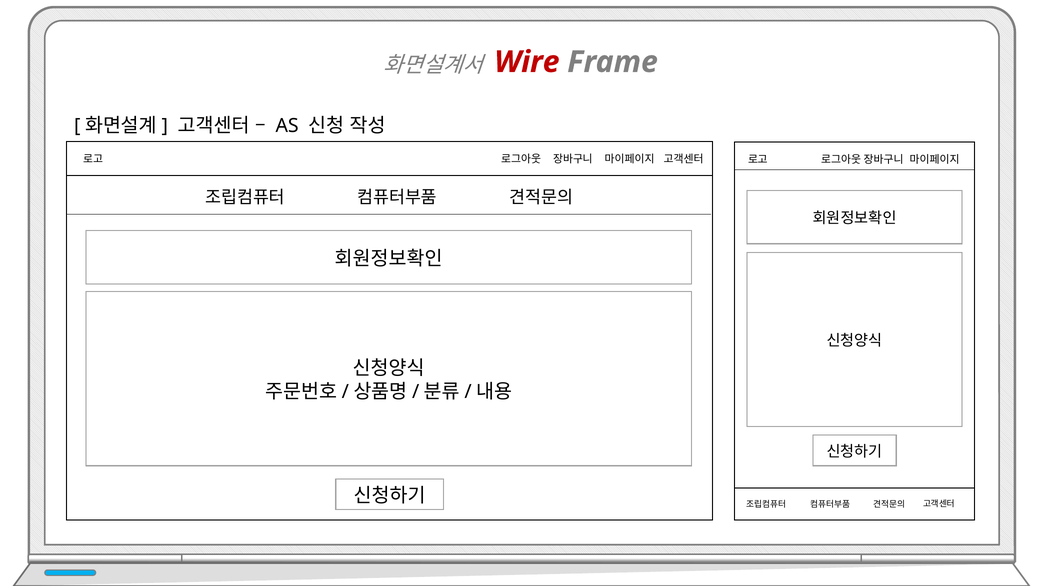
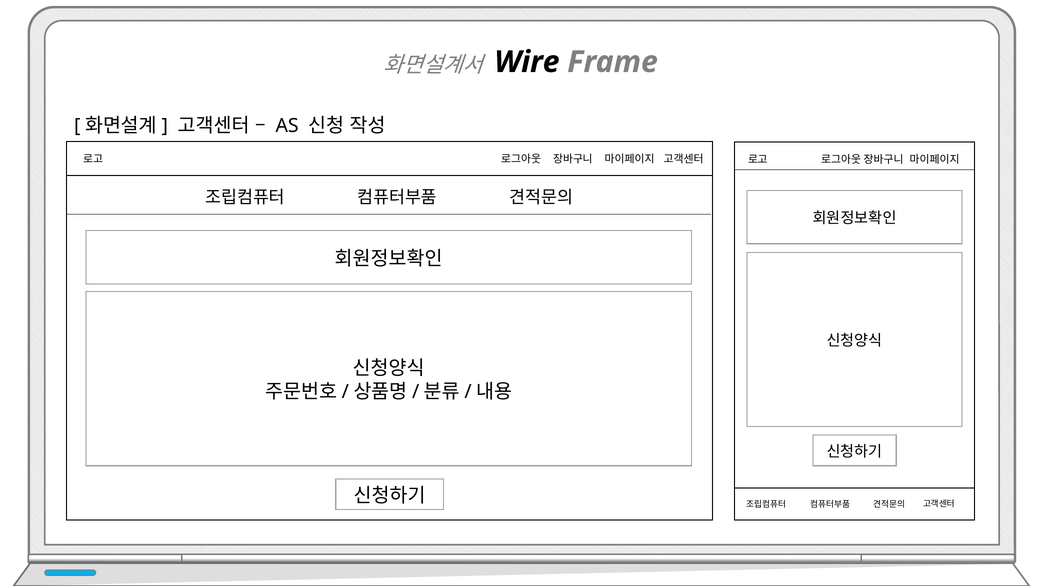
Wire colour: red -> black (527, 62)
